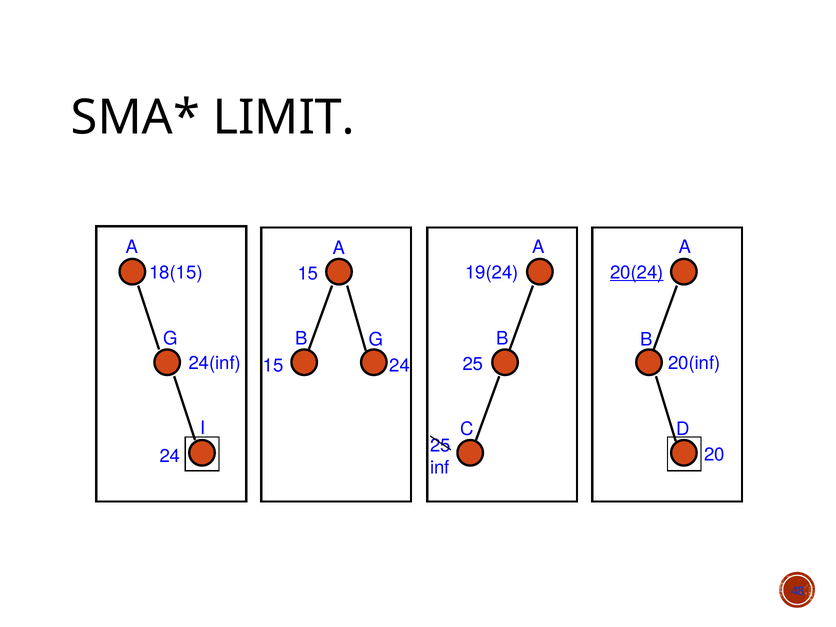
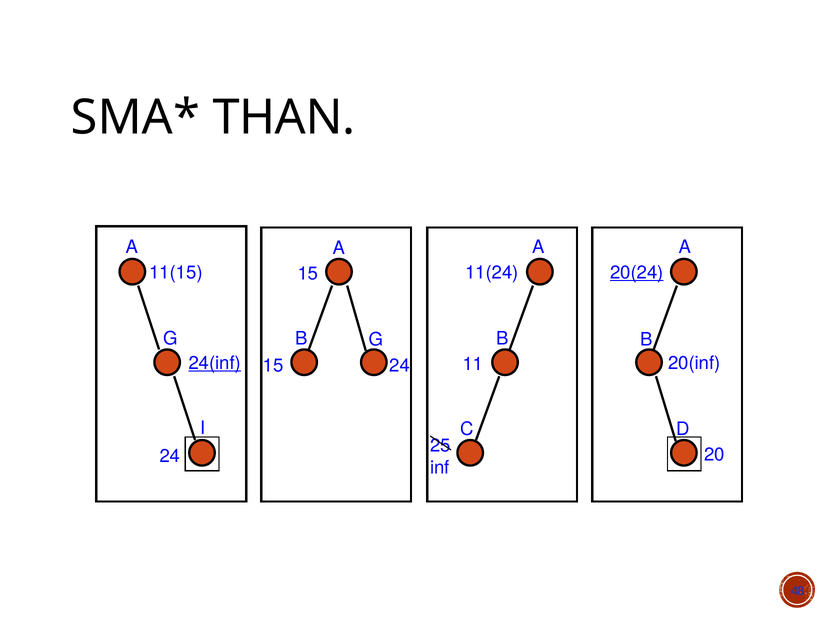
LIMIT: LIMIT -> THAN (284, 118)
18(15: 18(15 -> 11(15 (176, 273)
19(24: 19(24 -> 11(24 (492, 273)
24(inf underline: none -> present (215, 363)
24 25: 25 -> 11 (473, 364)
